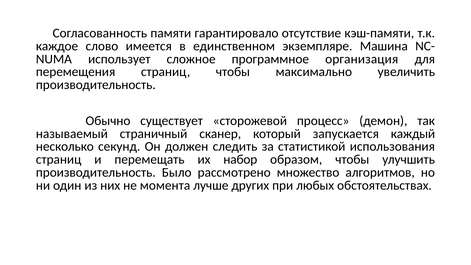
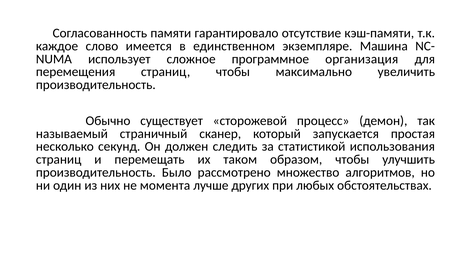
каждый: каждый -> простая (413, 134)
набор: набор -> таком (240, 159)
